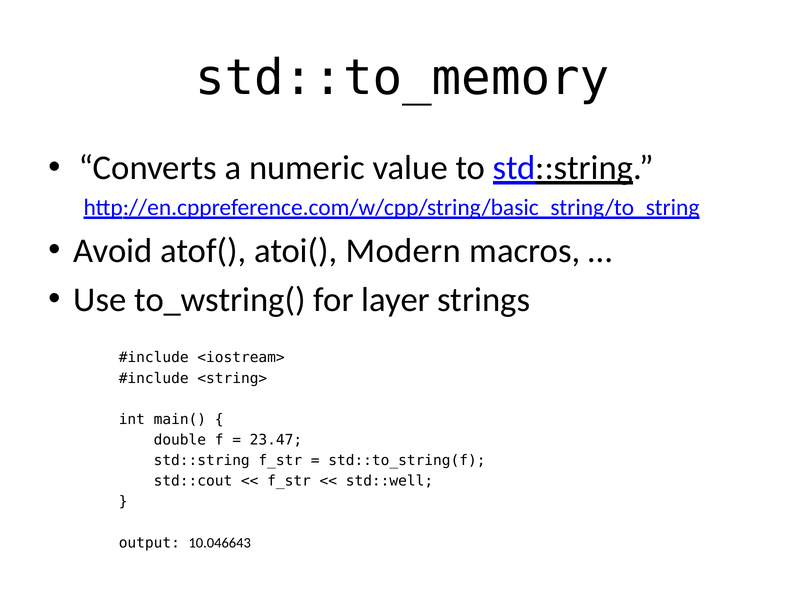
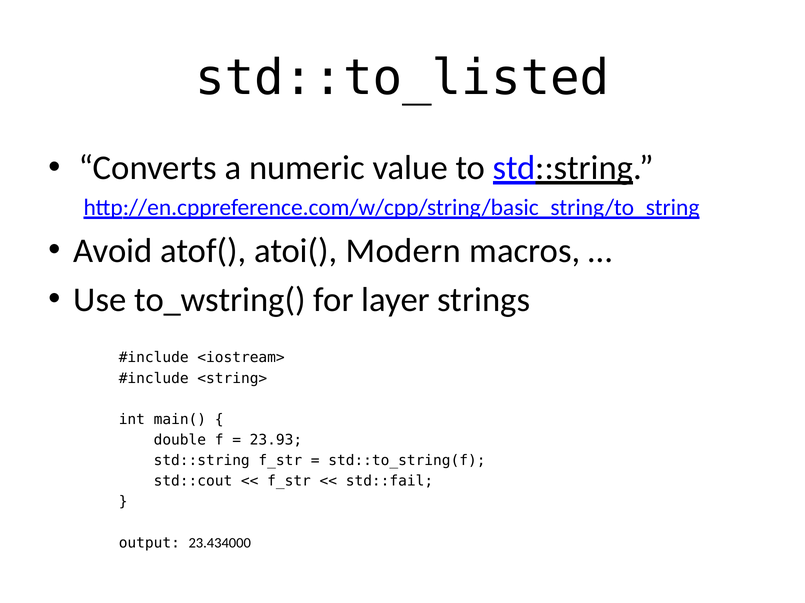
std::to_memory: std::to_memory -> std::to_listed (402, 78)
23.47: 23.47 -> 23.93 (276, 440)
std::well: std::well -> std::fail (389, 482)
10.046643: 10.046643 -> 23.434000 (220, 543)
